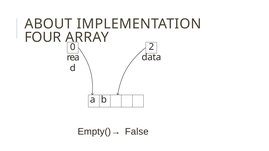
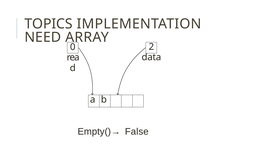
ABOUT: ABOUT -> TOPICS (49, 24)
FOUR: FOUR -> NEED (43, 37)
